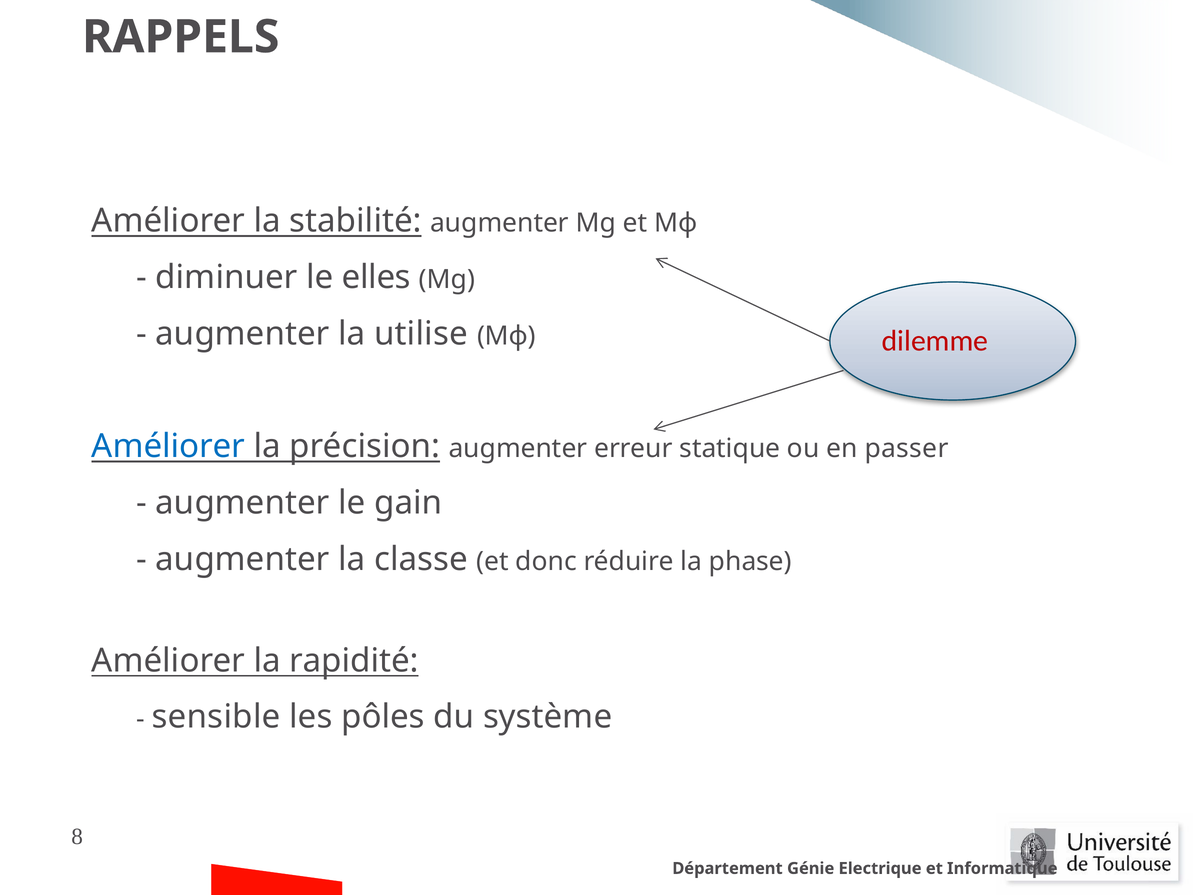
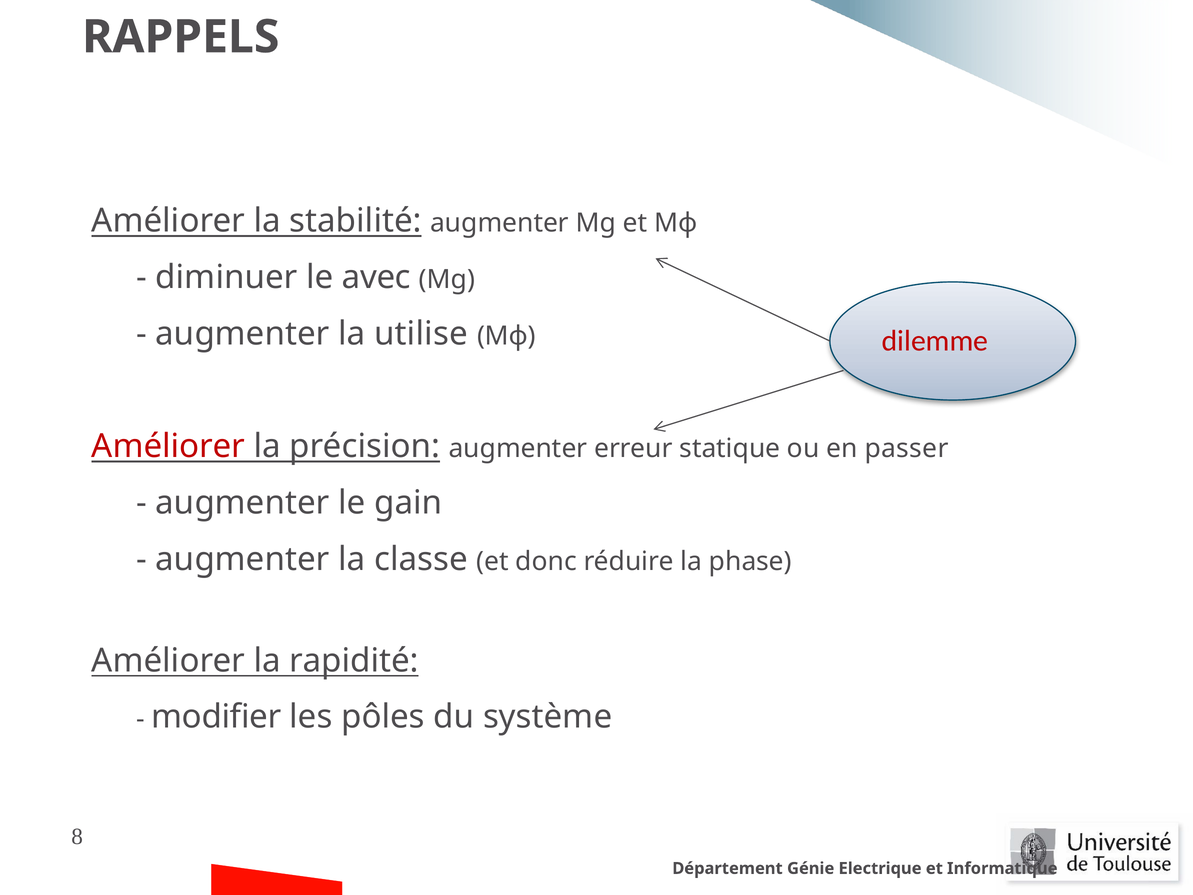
elles: elles -> avec (376, 277)
Améliorer colour: blue -> red (168, 446)
sensible: sensible -> modifier (216, 717)
